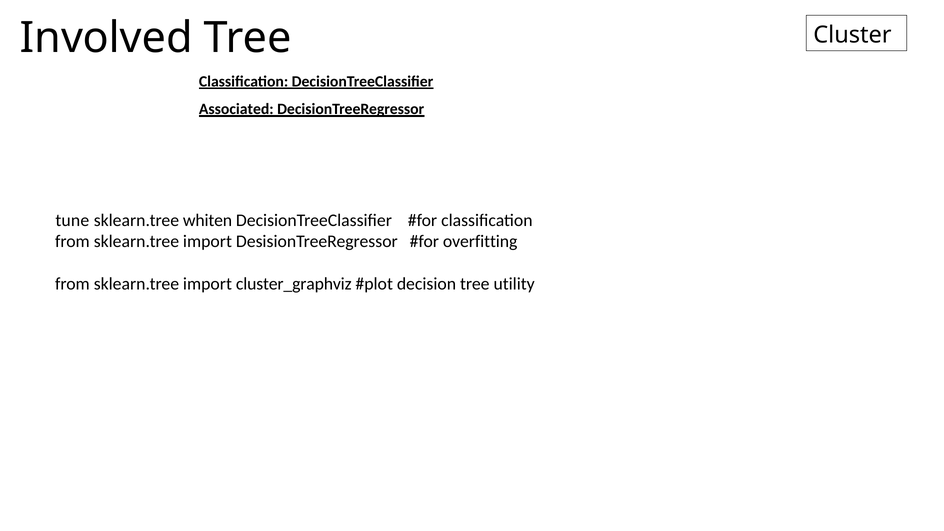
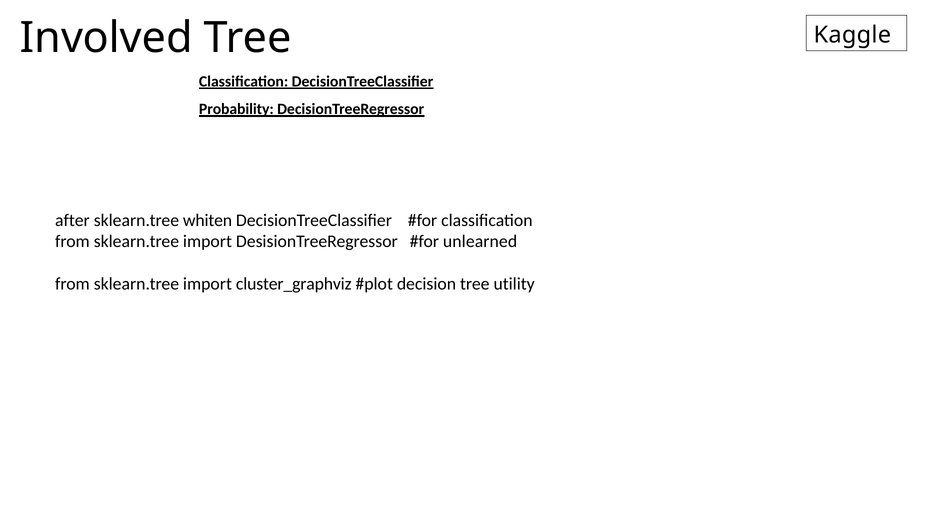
Cluster: Cluster -> Kaggle (852, 35)
Associated: Associated -> Probability (236, 109)
tune: tune -> after (72, 220)
overfitting: overfitting -> unlearned (480, 241)
